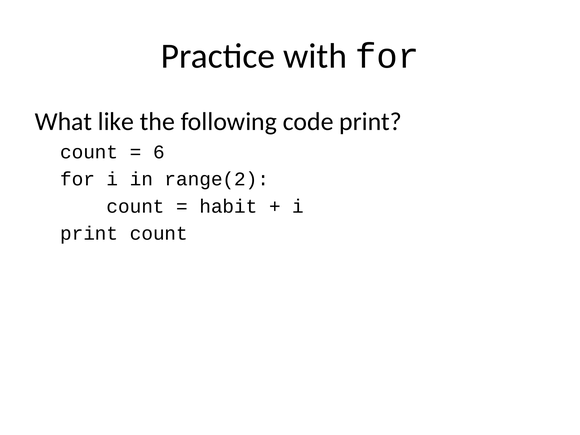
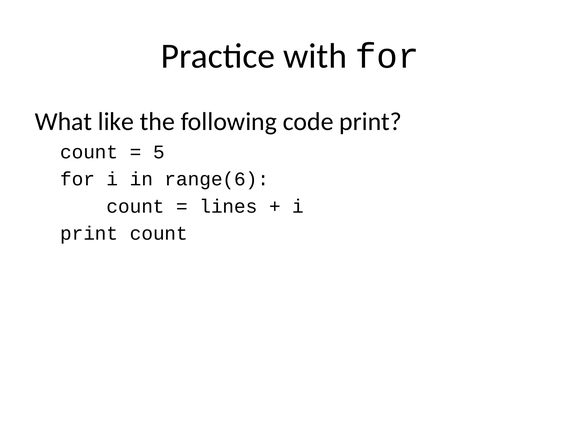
6: 6 -> 5 (159, 152)
range(2: range(2 -> range(6 (217, 179)
habit: habit -> lines (228, 206)
